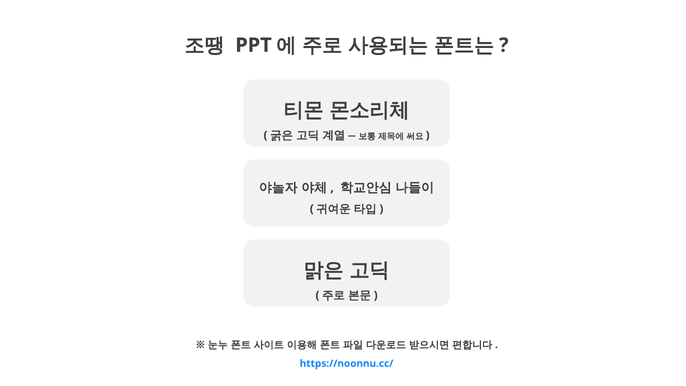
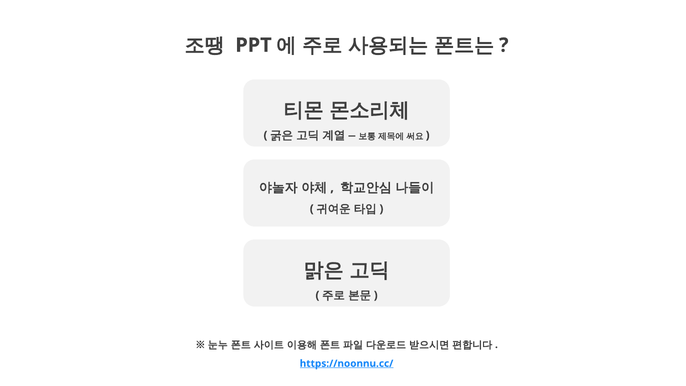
https://noonnu.cc/ underline: none -> present (347, 363)
